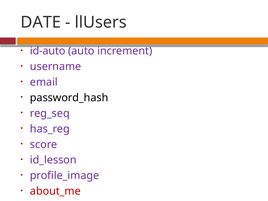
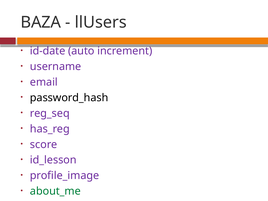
DATE: DATE -> BAZA (41, 22)
id-auto: id-auto -> id-date (48, 51)
about_me colour: red -> green (55, 191)
